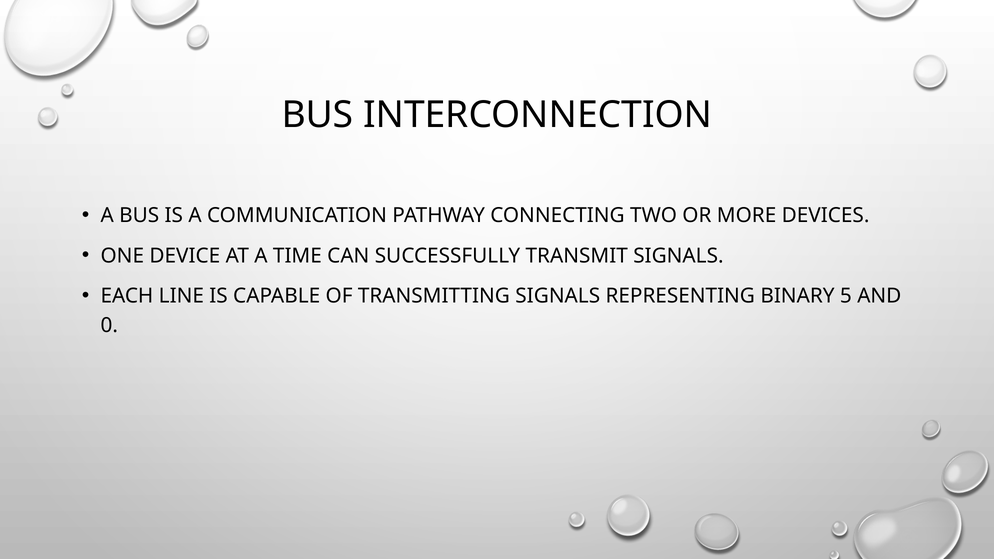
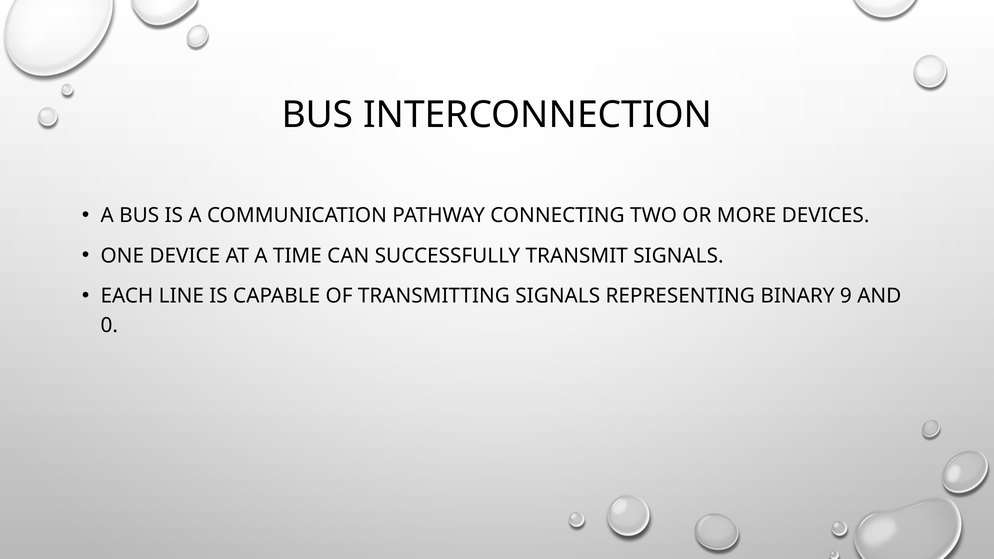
5: 5 -> 9 (846, 296)
